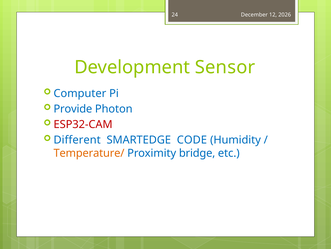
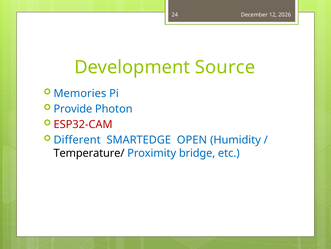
Sensor: Sensor -> Source (225, 67)
Computer: Computer -> Memories (80, 93)
CODE: CODE -> OPEN (192, 139)
Temperature/ colour: orange -> black (89, 153)
